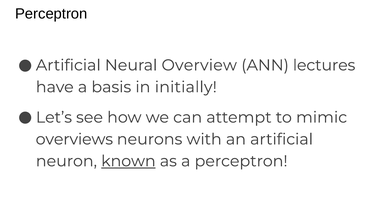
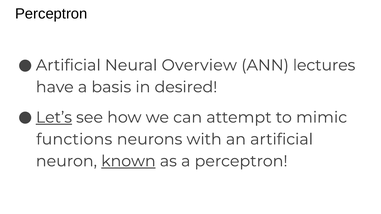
initially: initially -> desired (186, 87)
Let’s underline: none -> present (54, 118)
overviews: overviews -> functions (74, 139)
